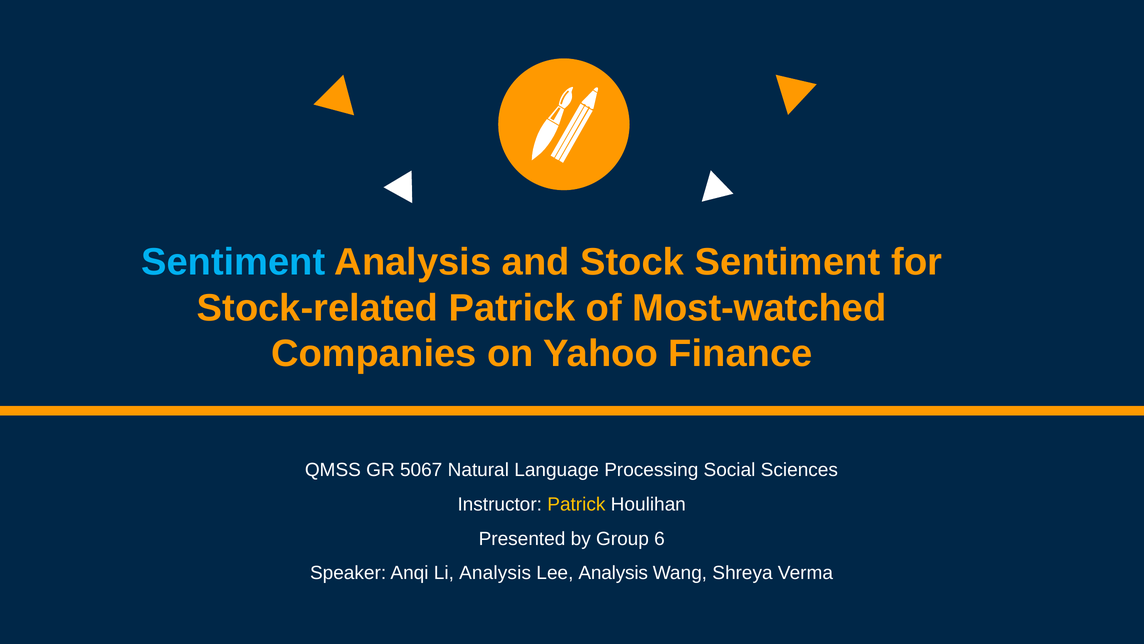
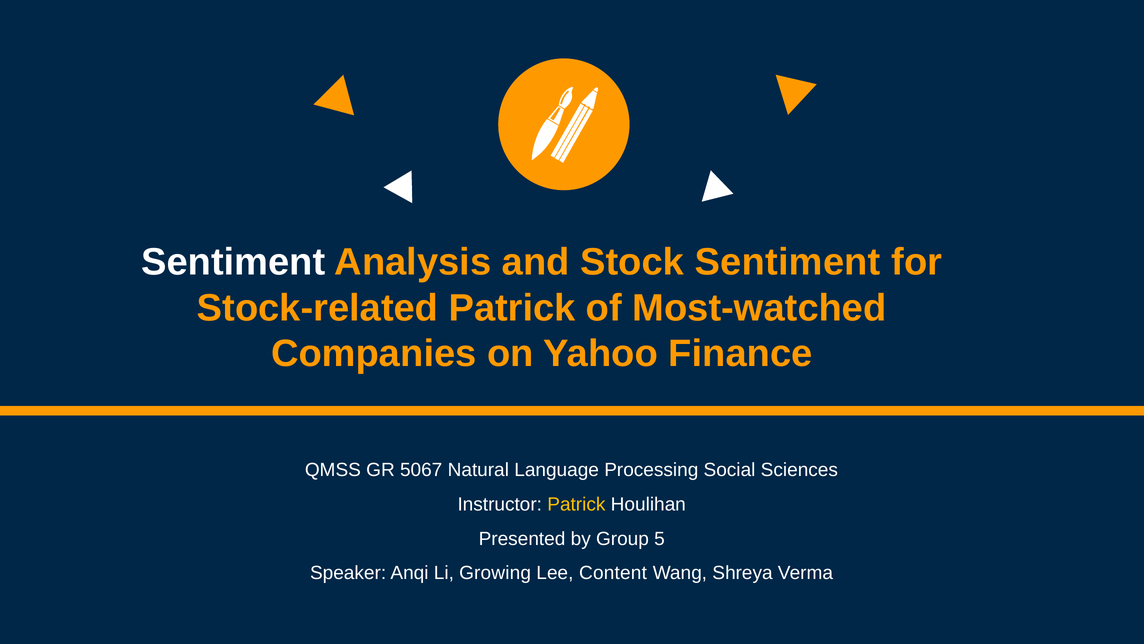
Sentiment colour: light blue -> white (233, 262)
6: 6 -> 5 (659, 538)
Li Analysis: Analysis -> Growing (495, 573)
Lee Analysis: Analysis -> Content (613, 573)
